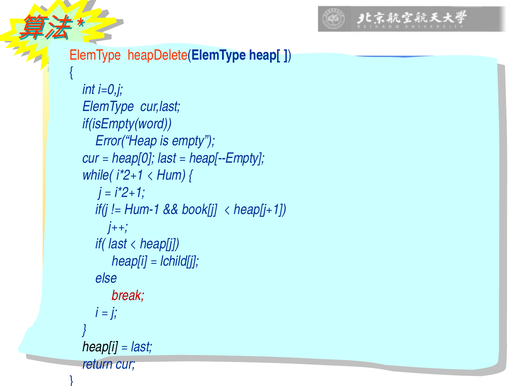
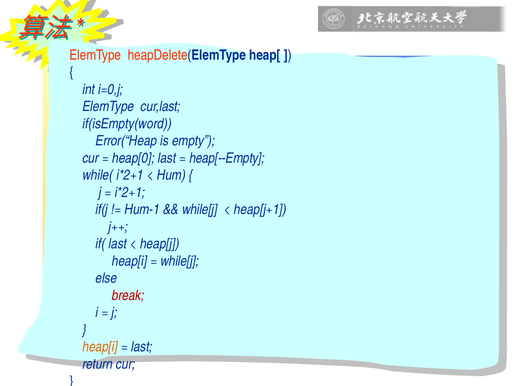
book[j: book[j -> while[j (200, 210)
lchild[j: lchild[j -> while[j (180, 261)
heap[i colour: black -> orange (100, 347)
